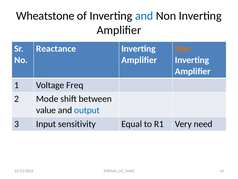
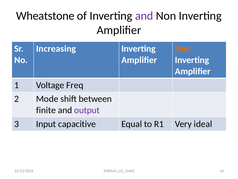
and colour: blue -> purple (144, 16)
Reactance: Reactance -> Increasing (56, 49)
value: value -> finite (46, 110)
output colour: blue -> purple (87, 110)
sensitivity: sensitivity -> capacitive (77, 124)
need: need -> ideal (203, 124)
